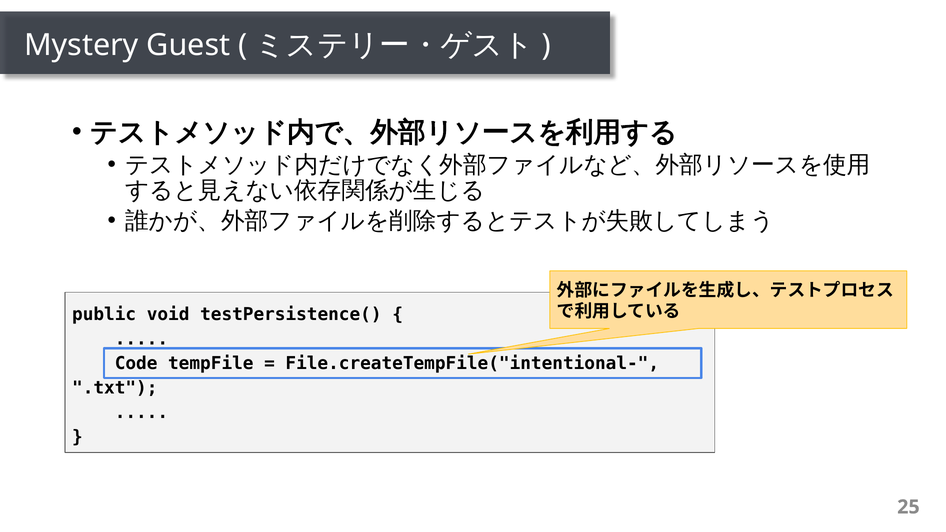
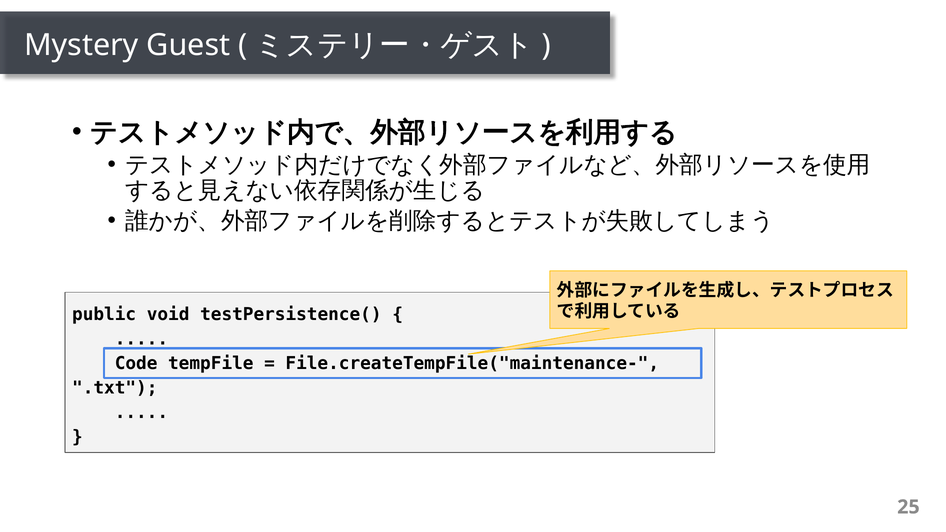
File.createTempFile("intentional-: File.createTempFile("intentional- -> File.createTempFile("maintenance- (472, 363)
